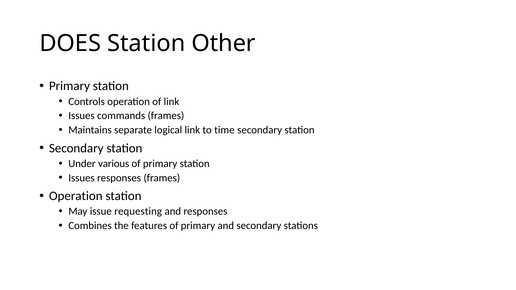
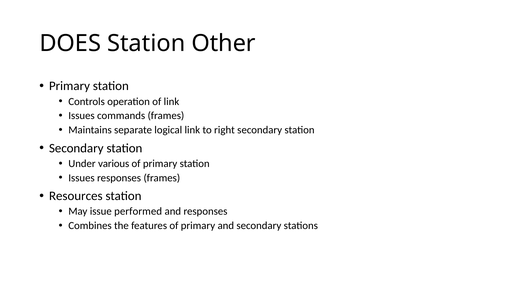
time: time -> right (224, 130)
Operation: Operation -> Resources (76, 196)
requesting: requesting -> performed (138, 212)
